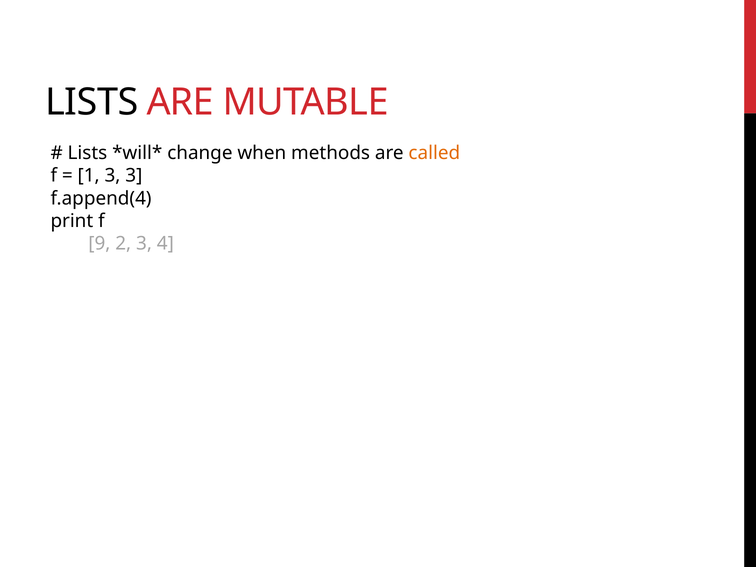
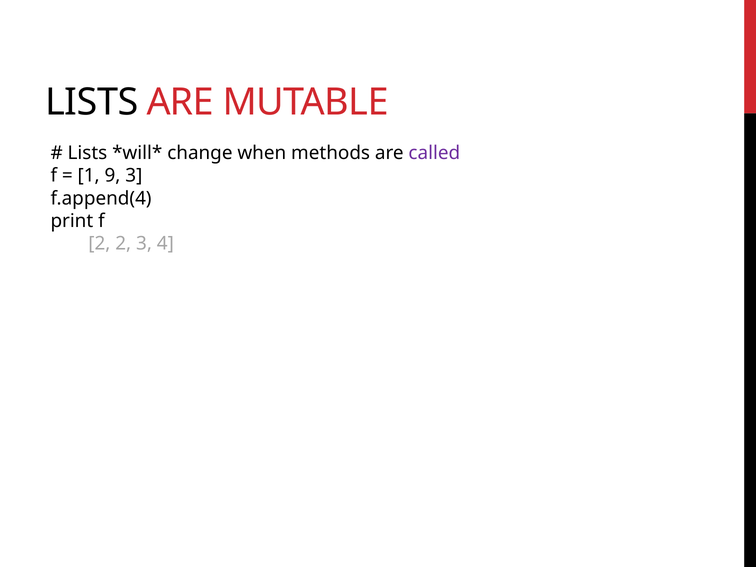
called colour: orange -> purple (434, 153)
1 3: 3 -> 9 (112, 176)
9: 9 -> 2 (99, 244)
